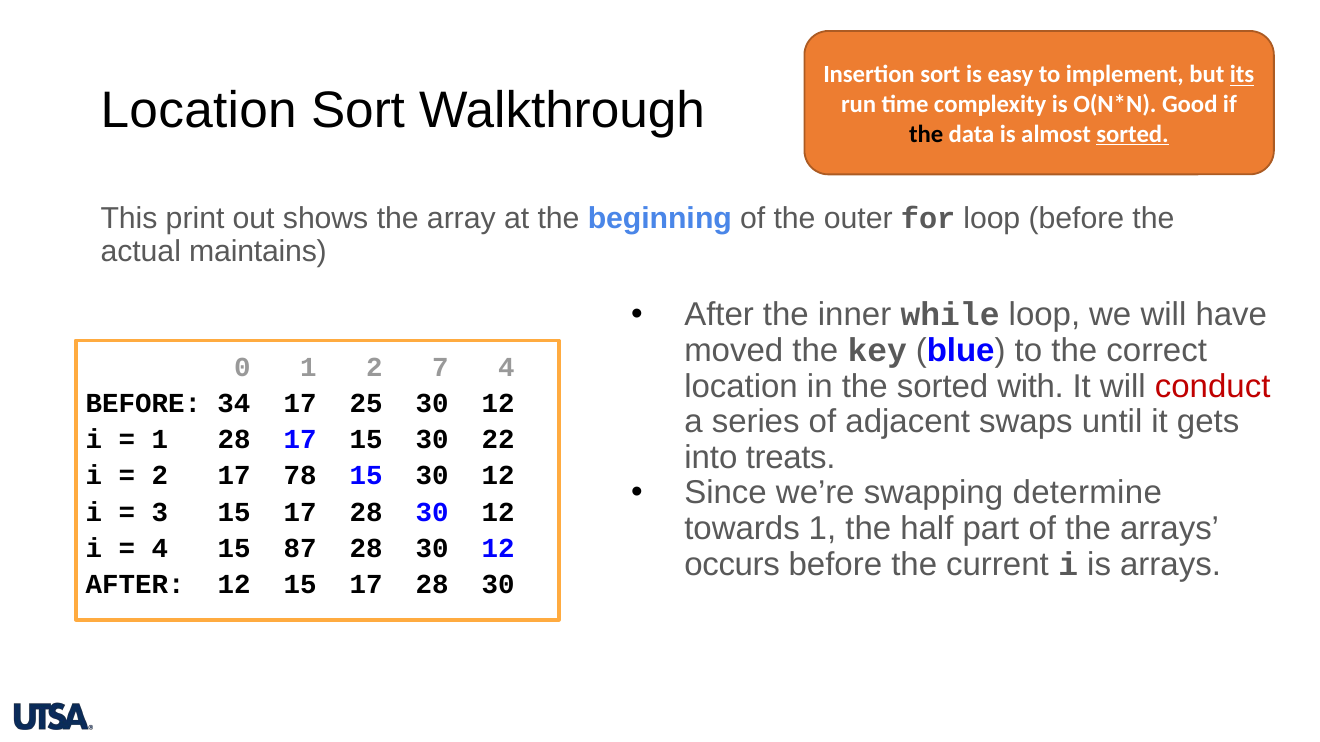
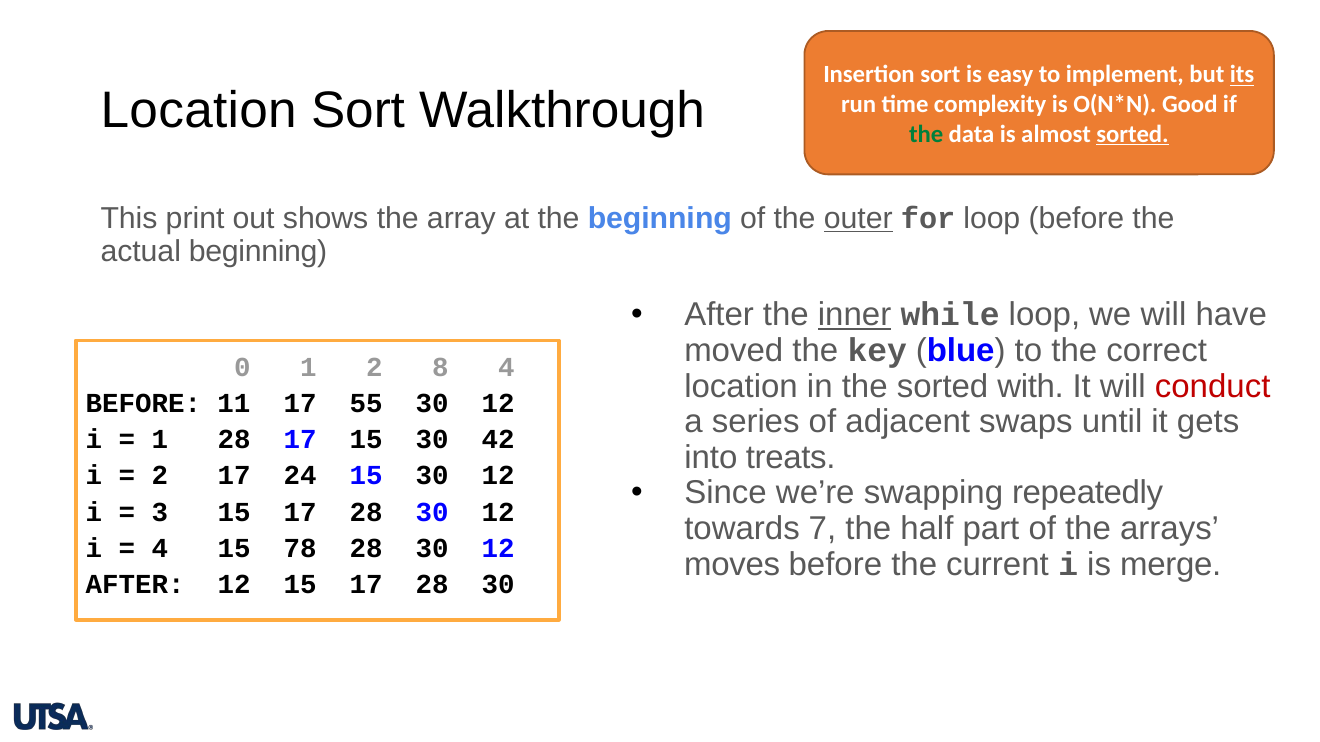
the colour: black -> green (926, 134)
outer underline: none -> present (858, 219)
actual maintains: maintains -> beginning (258, 251)
inner underline: none -> present (855, 315)
7: 7 -> 8 (440, 367)
34: 34 -> 11 (234, 404)
25: 25 -> 55 (366, 404)
22: 22 -> 42 (498, 440)
78: 78 -> 24 (300, 476)
determine: determine -> repeatedly (1088, 493)
towards 1: 1 -> 7 (823, 529)
87: 87 -> 78 (300, 549)
occurs: occurs -> moves (732, 565)
is arrays: arrays -> merge (1171, 565)
